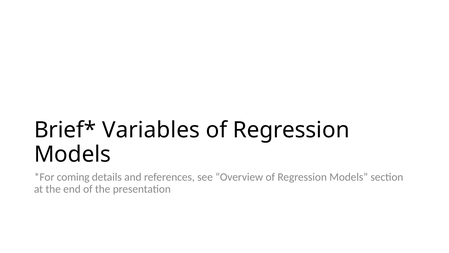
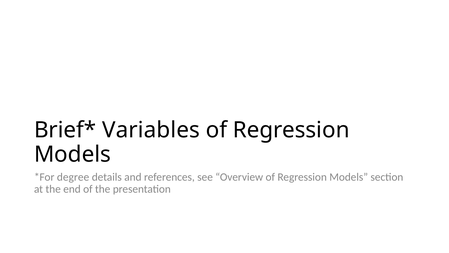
coming: coming -> degree (73, 177)
